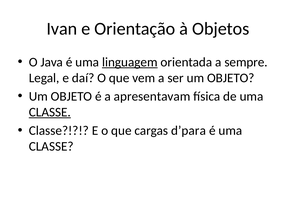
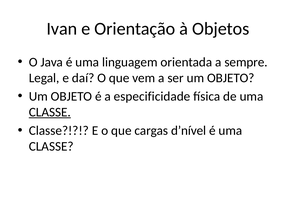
linguagem underline: present -> none (130, 62)
apresentavam: apresentavam -> especificidade (152, 96)
d’para: d’para -> d’nível (189, 131)
